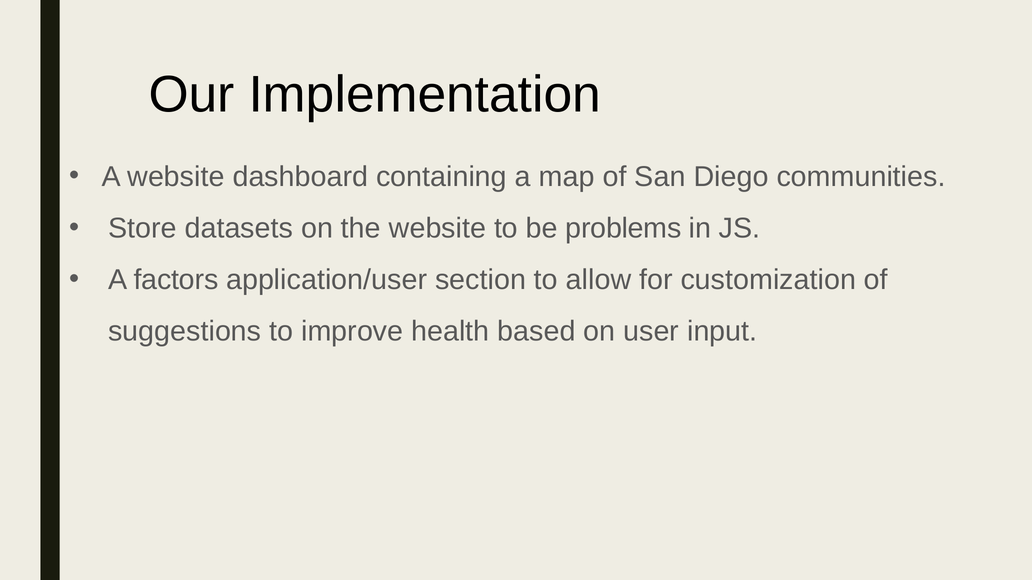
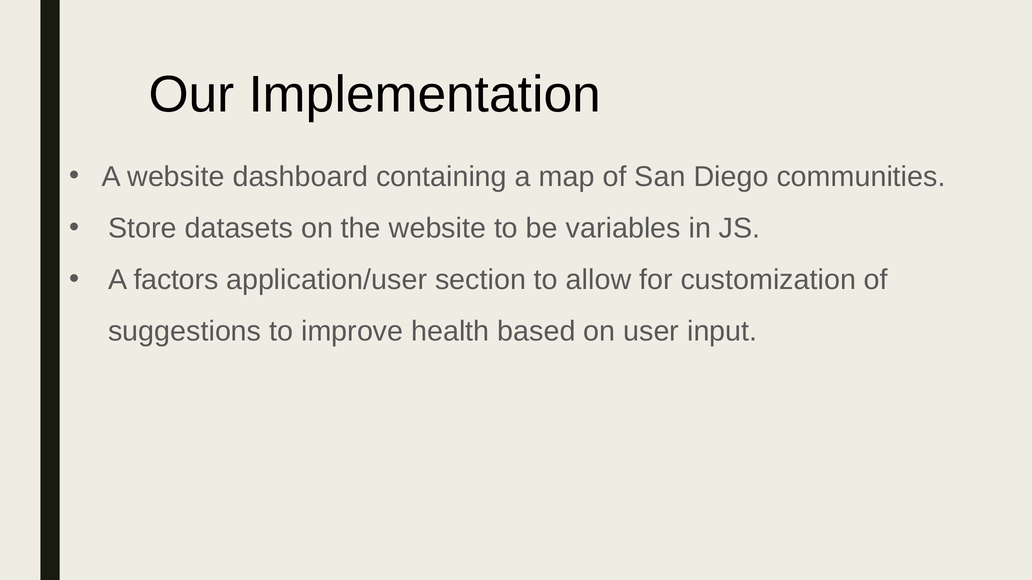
problems: problems -> variables (623, 228)
